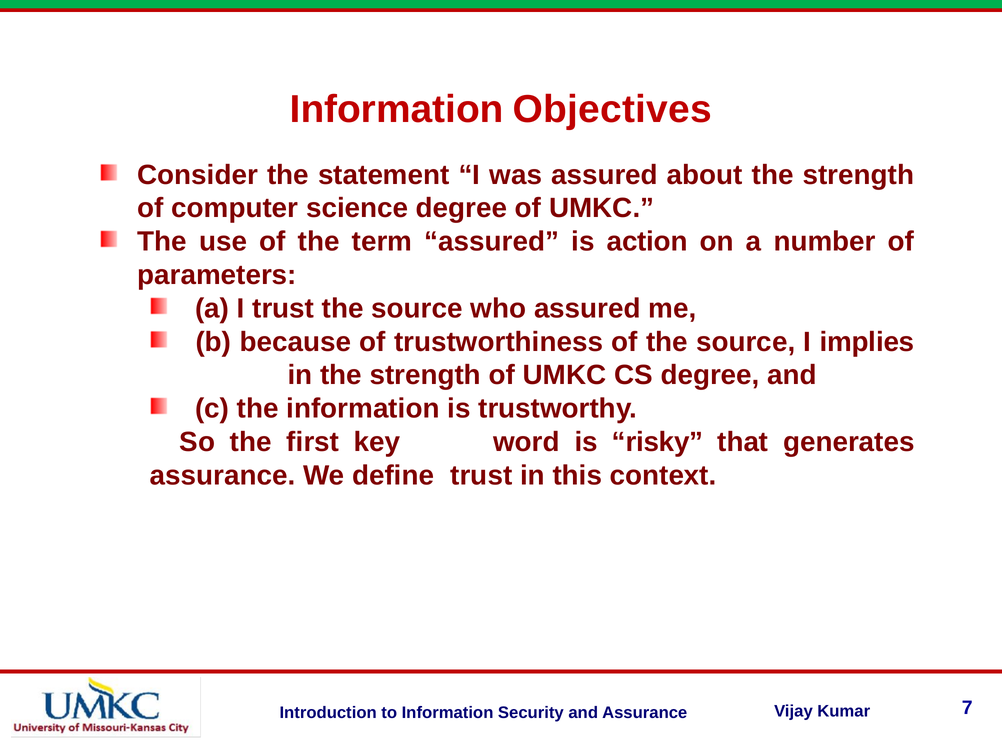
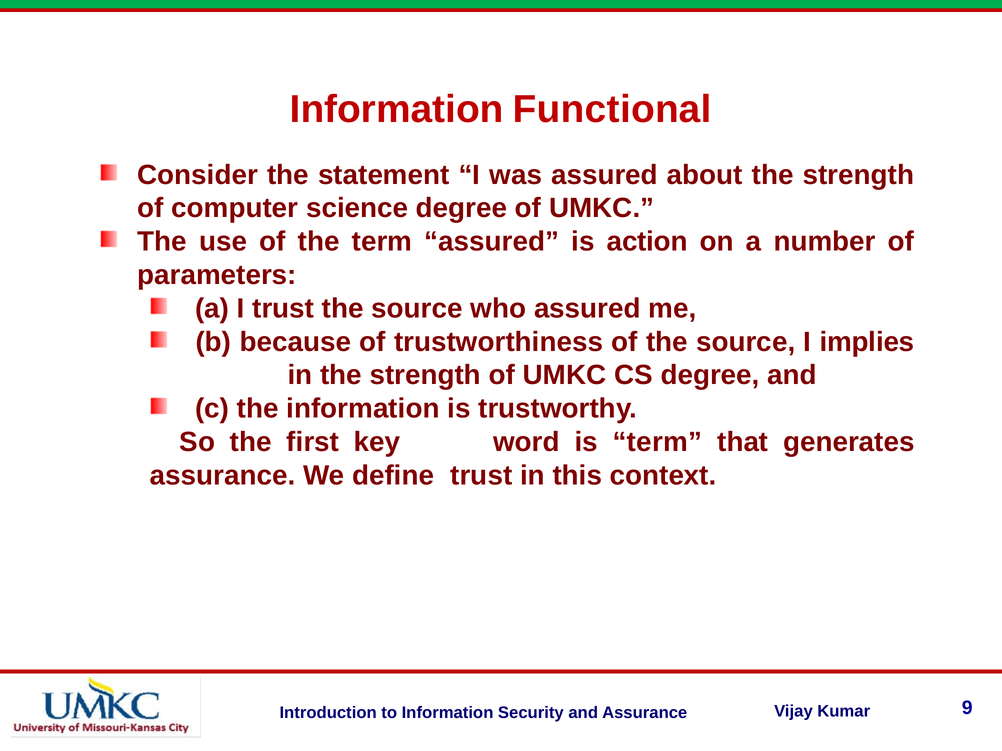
Objectives: Objectives -> Functional (612, 109)
is risky: risky -> term (657, 442)
7: 7 -> 9 (967, 708)
